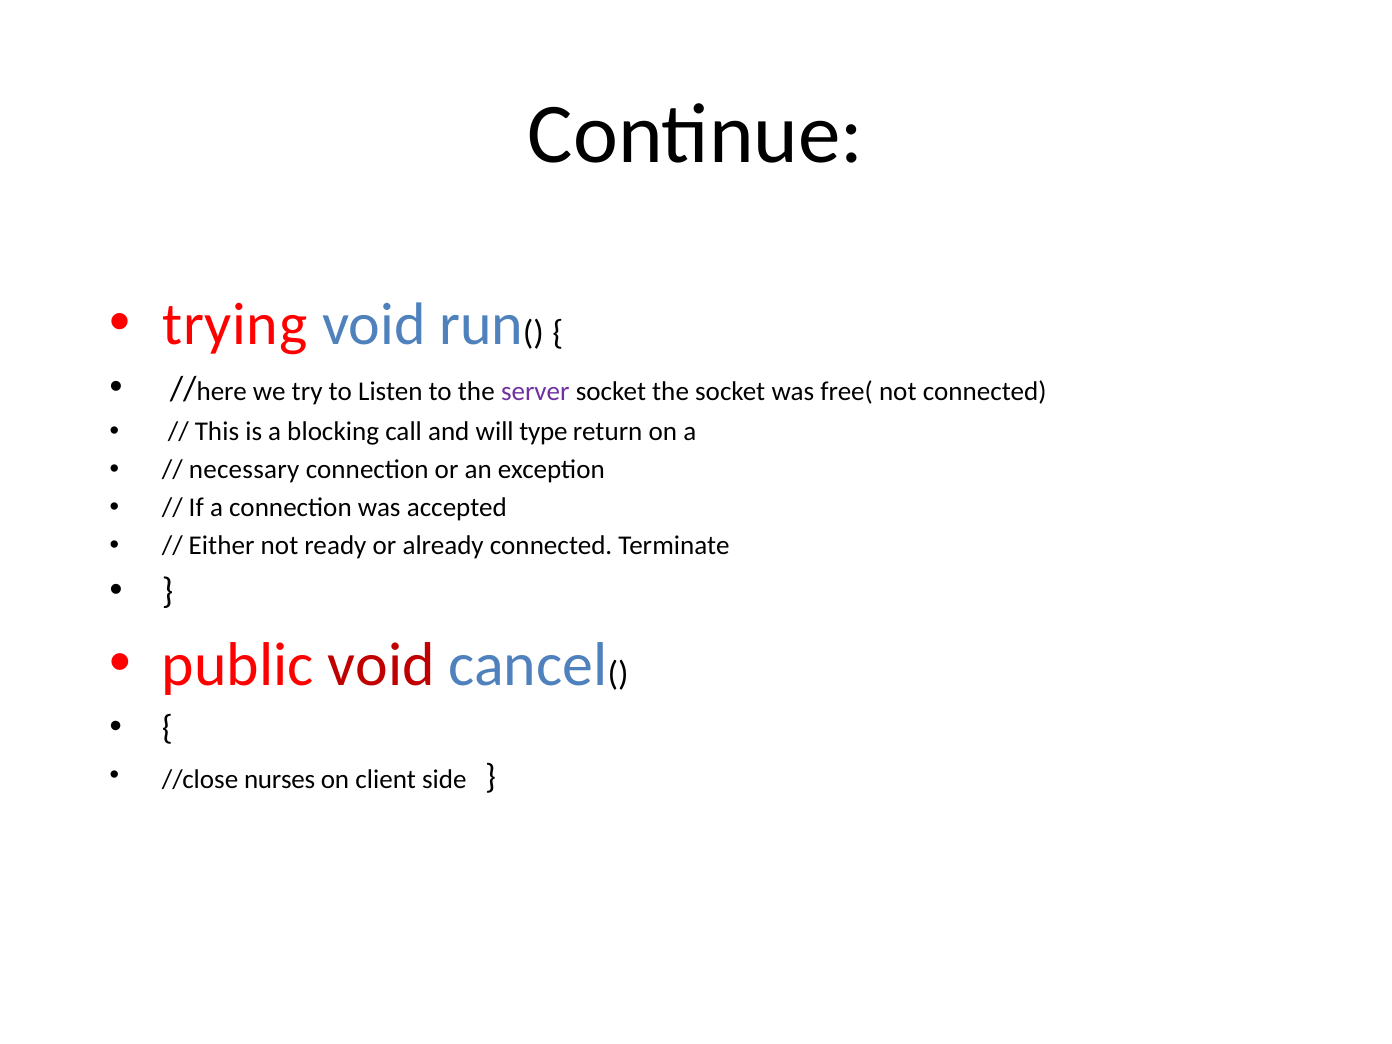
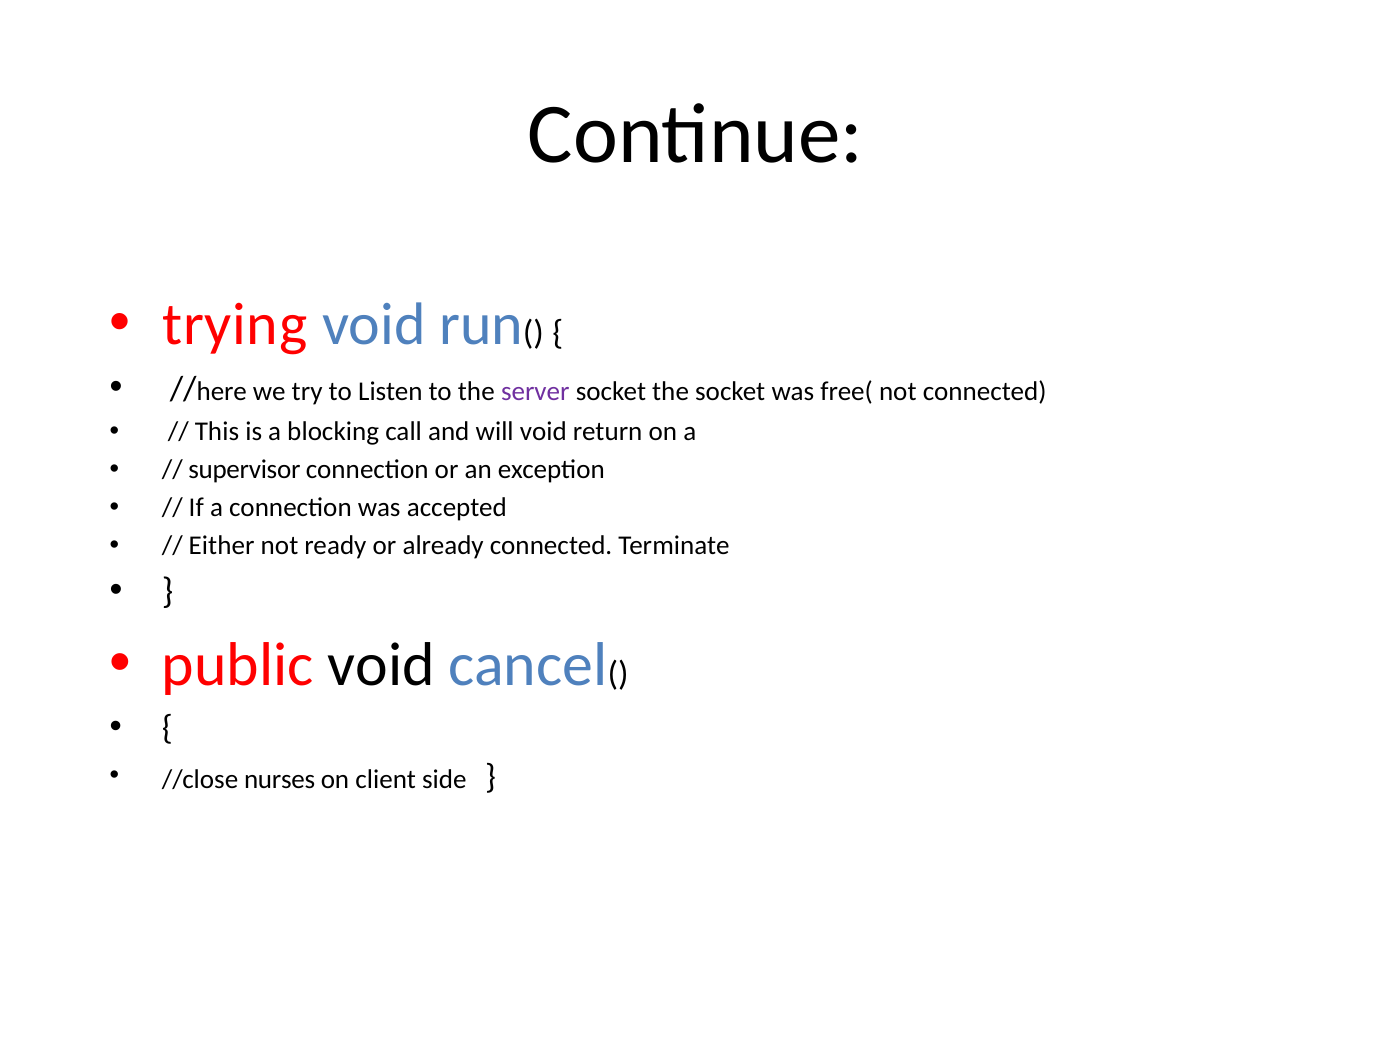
will type: type -> void (543, 432)
necessary: necessary -> supervisor (244, 470)
void colour: red -> black (381, 665)
